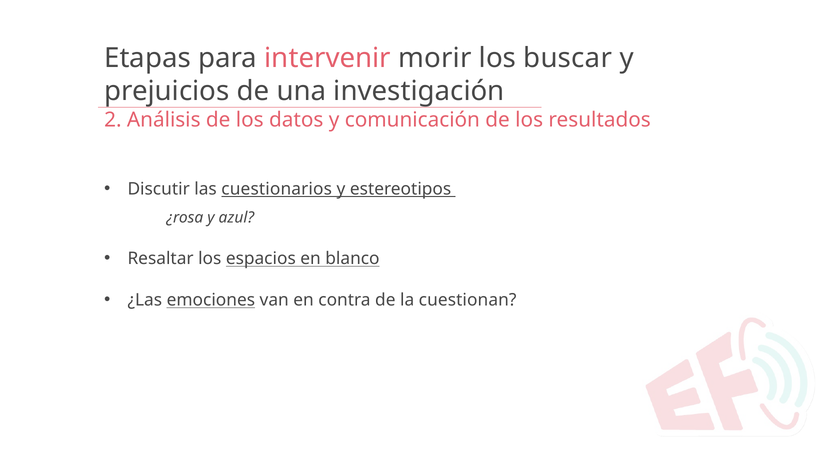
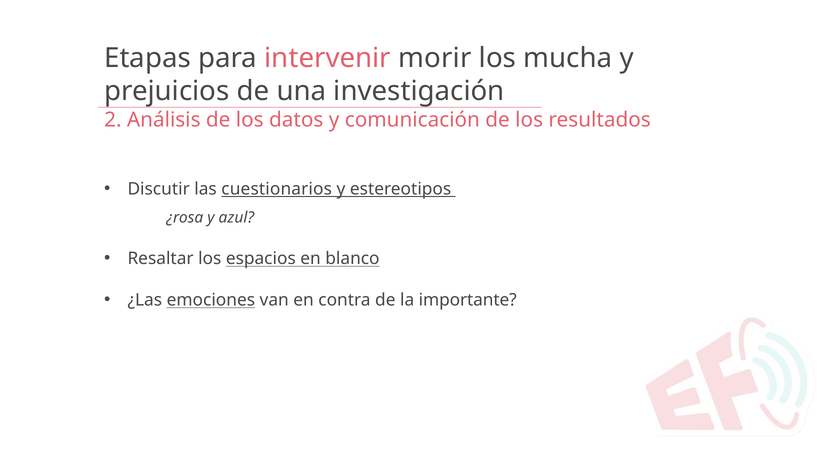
buscar: buscar -> mucha (568, 58)
cuestionan: cuestionan -> importante (468, 300)
